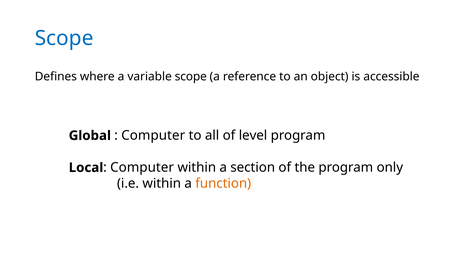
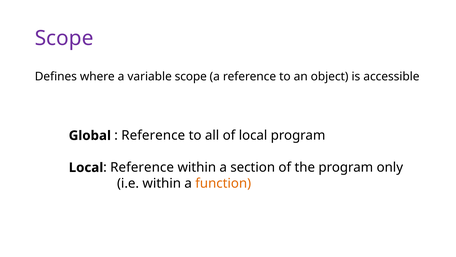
Scope colour: blue -> purple (64, 38)
Computer: Computer -> Reference (153, 135)
of level: level -> local (253, 135)
Computer: Computer -> Reference (142, 167)
